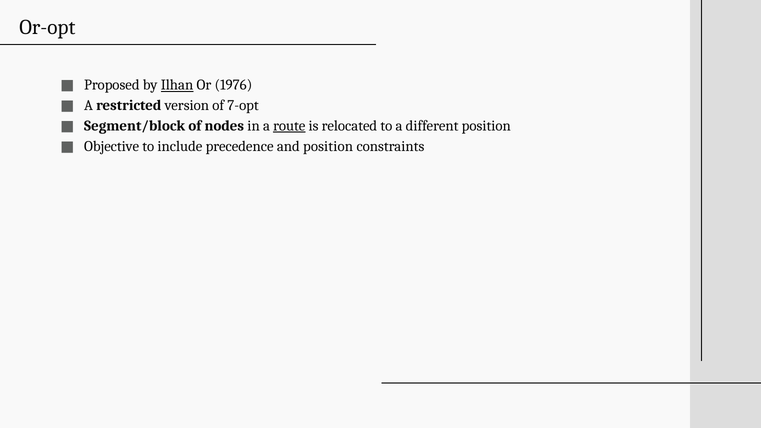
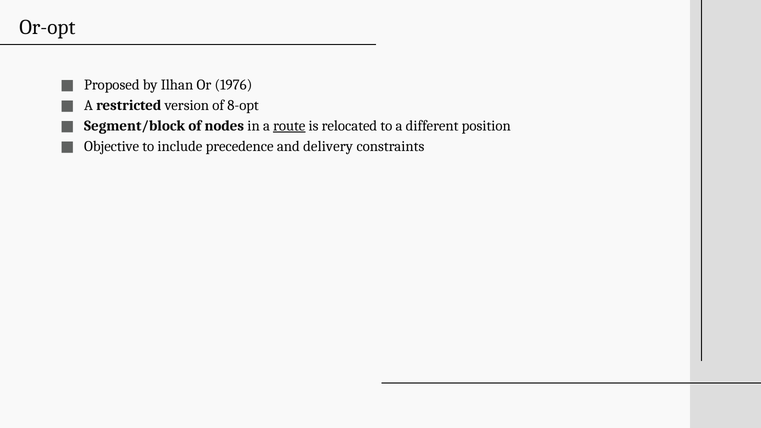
Ilhan underline: present -> none (177, 85)
7-opt: 7-opt -> 8-opt (243, 105)
and position: position -> delivery (328, 146)
